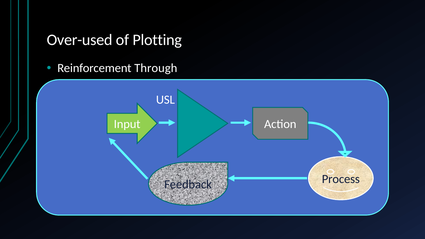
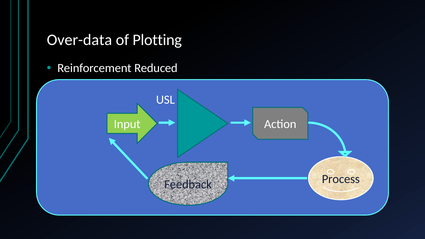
Over-used: Over-used -> Over-data (79, 40)
Through: Through -> Reduced (156, 68)
